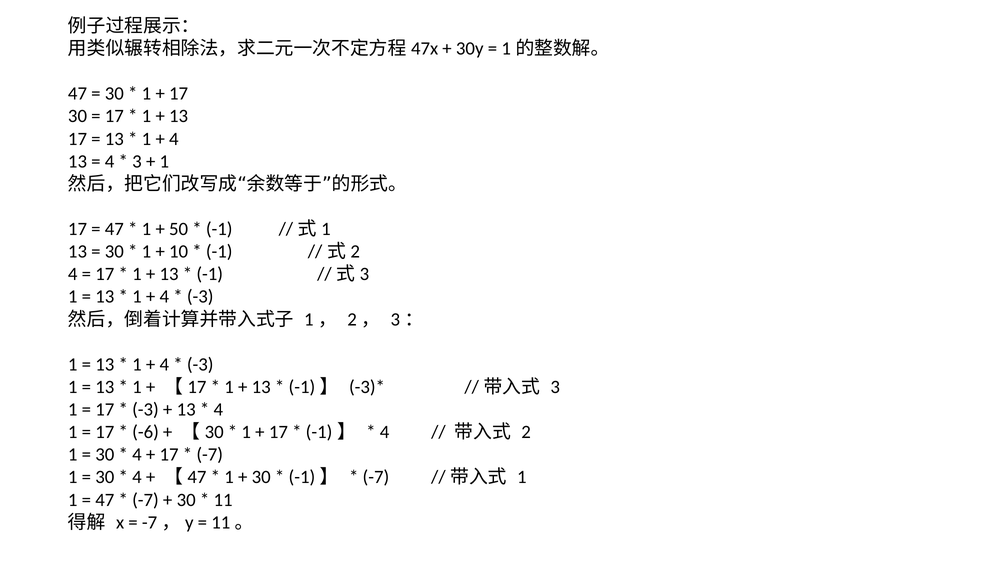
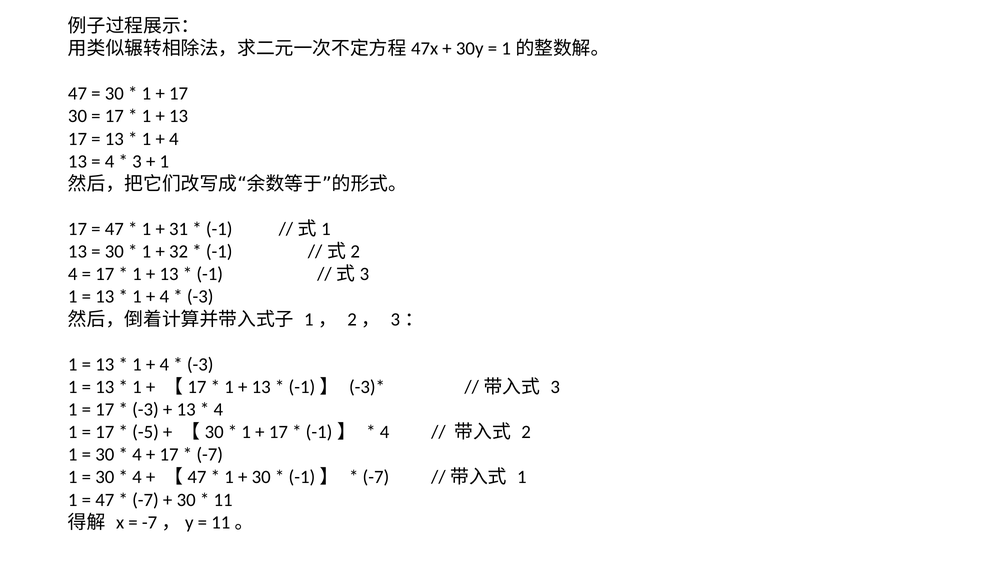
50: 50 -> 31 (179, 229)
10: 10 -> 32 (179, 252)
-6: -6 -> -5 (146, 432)
